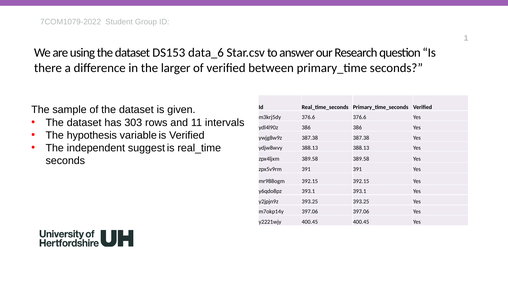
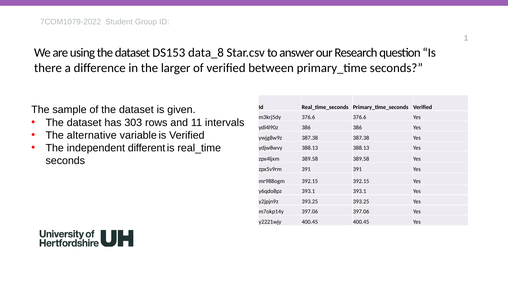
data_6: data_6 -> data_8 (206, 53)
hypothesis: hypothesis -> alternative (92, 135)
suggest: suggest -> different (147, 148)
